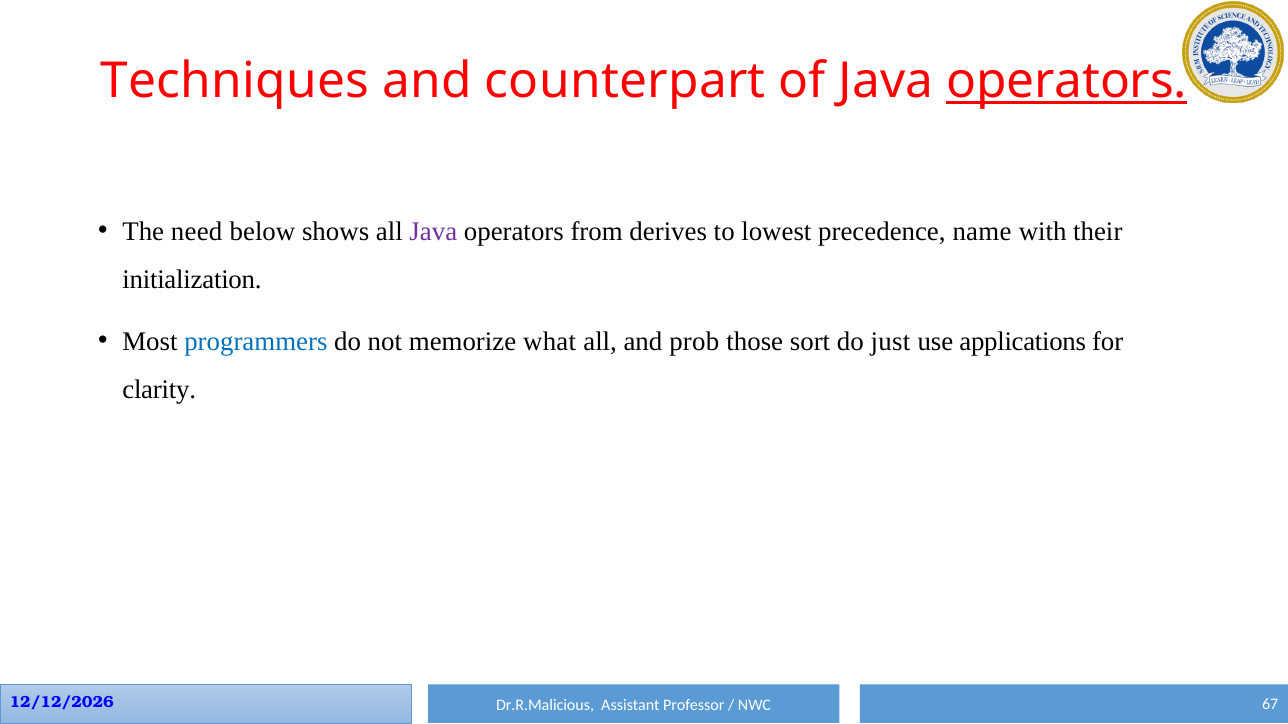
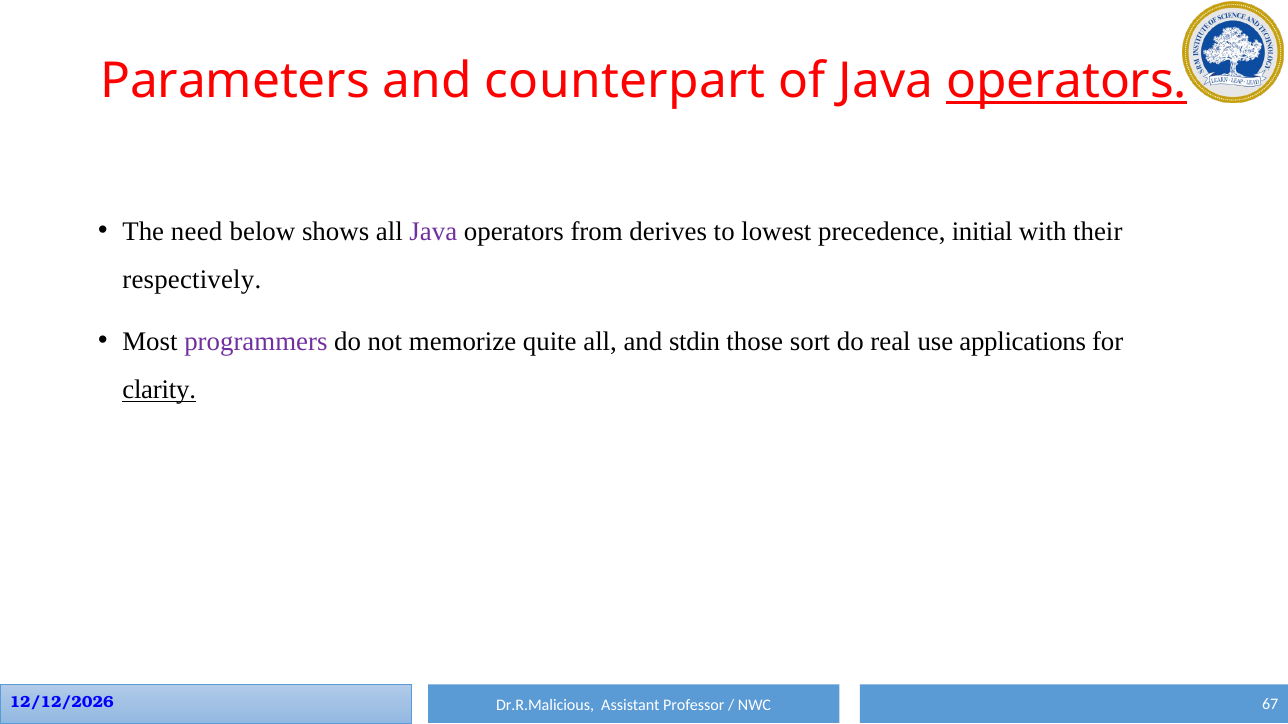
Techniques: Techniques -> Parameters (235, 81)
name: name -> initial (982, 232)
initialization: initialization -> respectively (192, 280)
programmers colour: blue -> purple (256, 342)
what: what -> quite (550, 342)
prob: prob -> stdin (695, 342)
just: just -> real (891, 342)
clarity underline: none -> present (159, 390)
